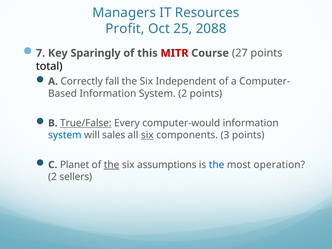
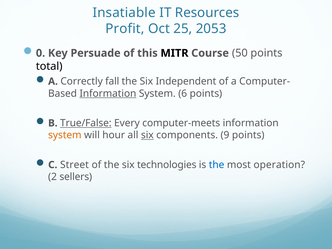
Managers: Managers -> Insatiable (124, 13)
2088: 2088 -> 2053 (211, 29)
7: 7 -> 0 (41, 53)
Sparingly: Sparingly -> Persuade (96, 53)
MITR colour: red -> black (174, 53)
27: 27 -> 50 (240, 53)
Information underline: none -> present (108, 93)
System 2: 2 -> 6 (183, 93)
computer-would: computer-would -> computer-meets (181, 123)
system colour: blue -> orange (65, 135)
sales: sales -> hour (114, 135)
3: 3 -> 9 (225, 135)
Planet: Planet -> Street (74, 165)
the underline: present -> none (112, 165)
assumptions: assumptions -> technologies (167, 165)
